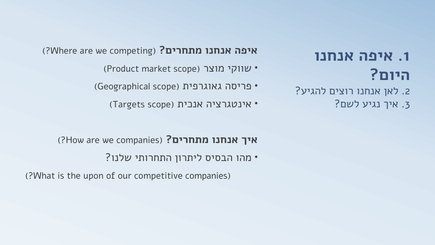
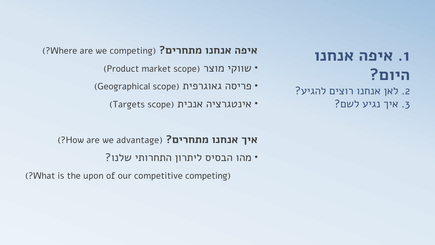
we companies: companies -> advantage (138, 140)
competitive companies: companies -> competing (206, 176)
